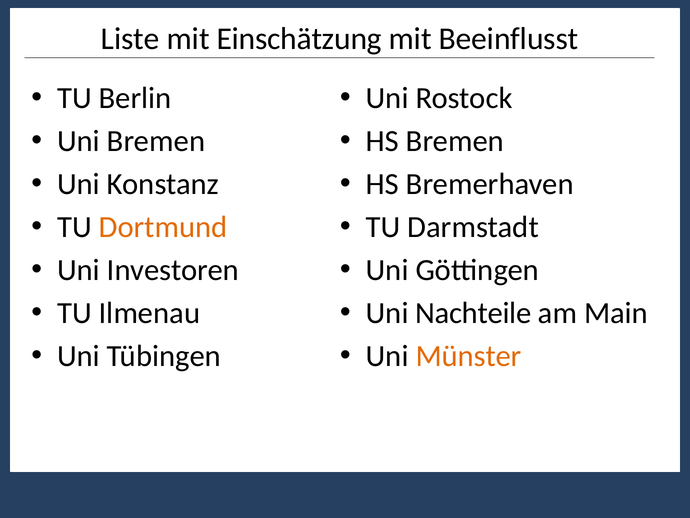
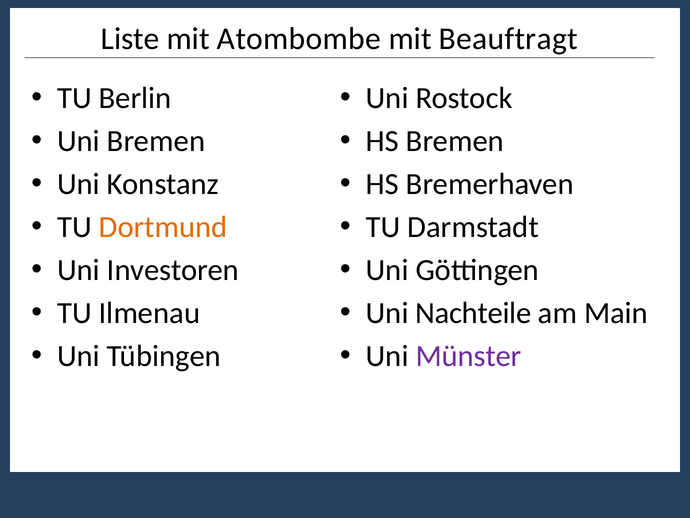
Einschätzung: Einschätzung -> Atombombe (299, 39)
Beeinflusst: Beeinflusst -> Beauftragt (508, 39)
Münster colour: orange -> purple (469, 356)
